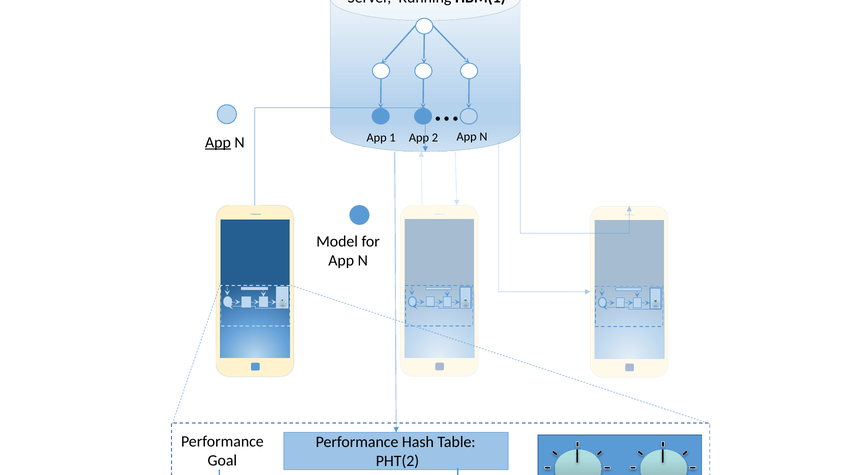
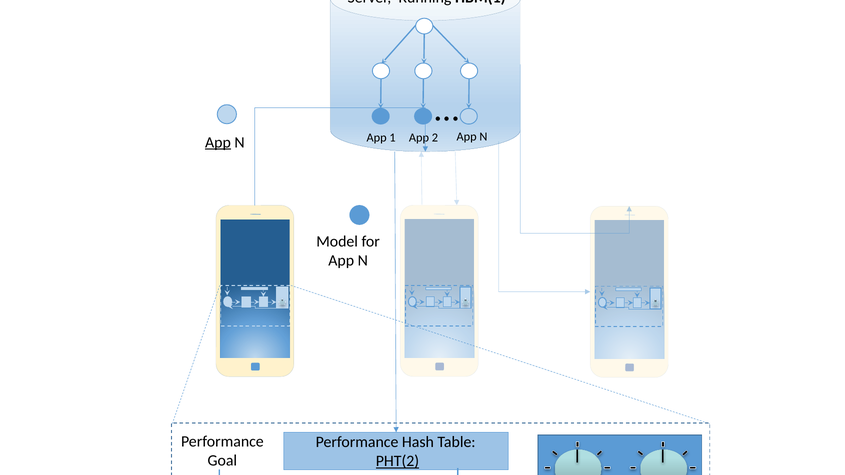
PHT(2 underline: none -> present (397, 461)
